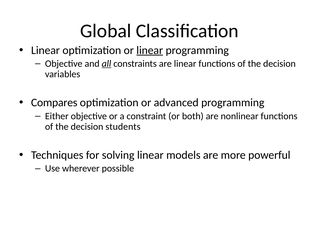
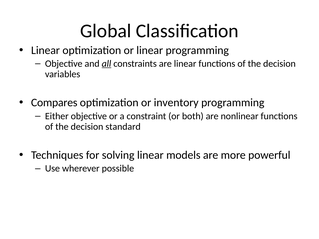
linear underline: present -> none (150, 50)
advanced: advanced -> inventory (176, 103)
students: students -> standard (123, 127)
